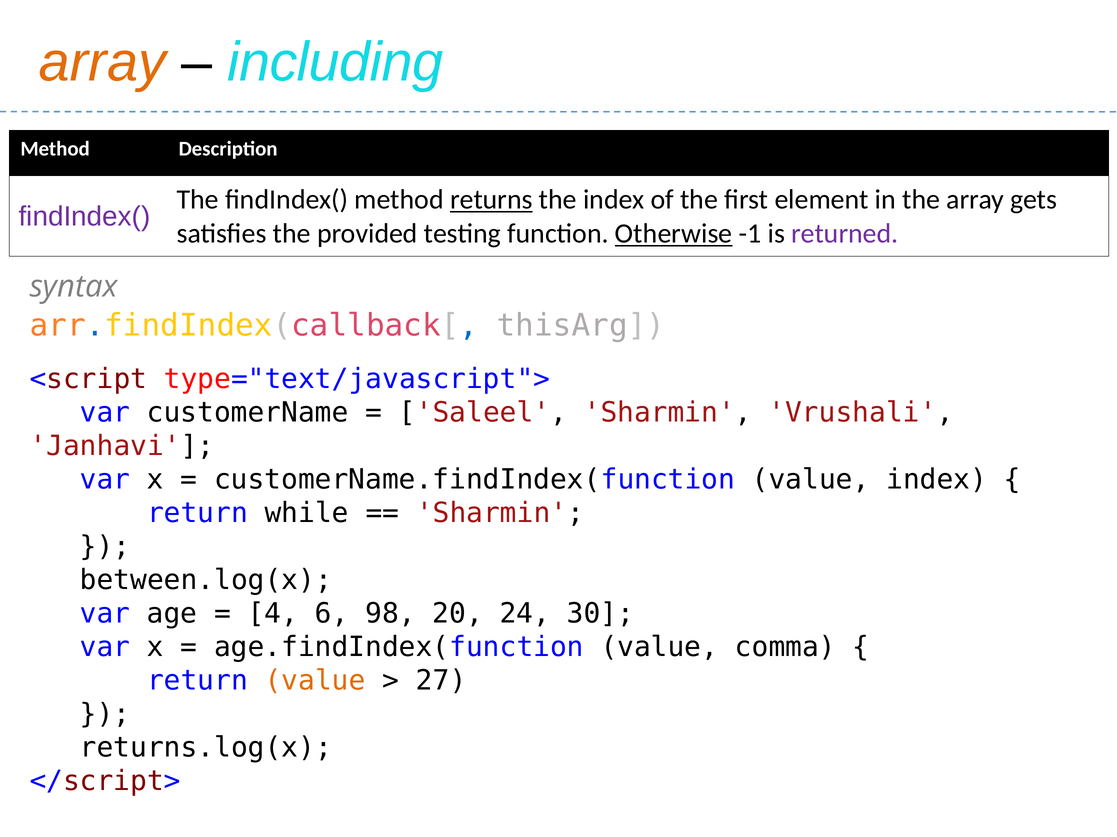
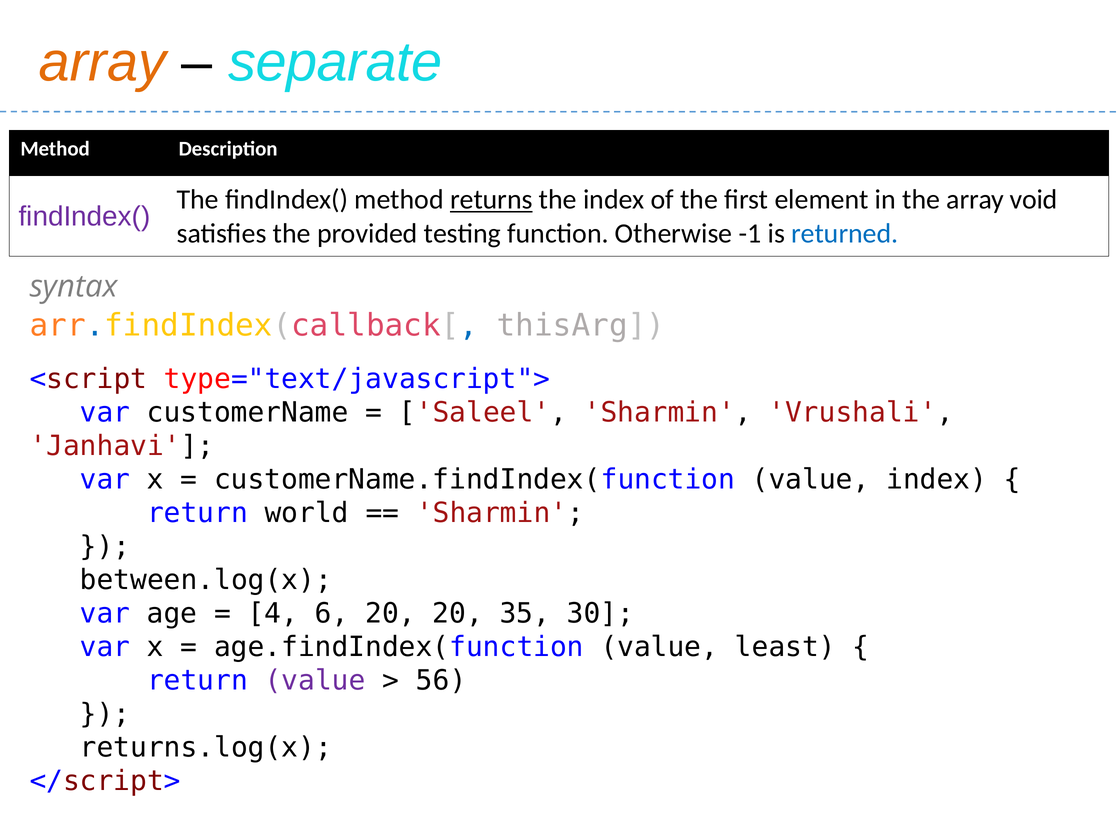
including: including -> separate (335, 62)
gets: gets -> void (1034, 200)
Otherwise underline: present -> none (674, 234)
returned colour: purple -> blue (845, 234)
while: while -> world (307, 513)
6 98: 98 -> 20 (390, 614)
24: 24 -> 35 (525, 614)
comma: comma -> least (785, 648)
value colour: orange -> purple (315, 681)
27: 27 -> 56 (441, 681)
